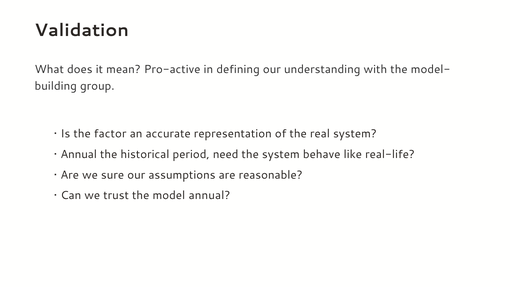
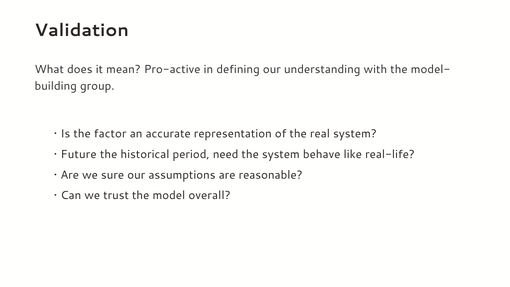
Annual: Annual -> Future (79, 154)
model annual: annual -> overall (210, 195)
